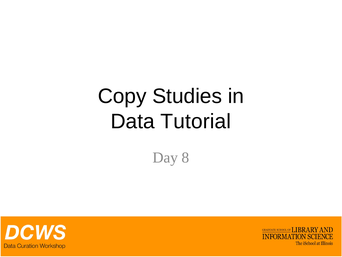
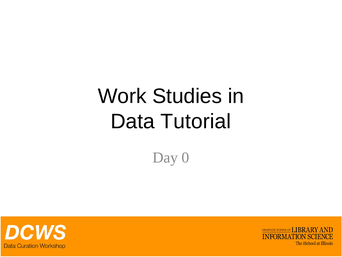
Copy: Copy -> Work (122, 96)
8: 8 -> 0 (186, 157)
